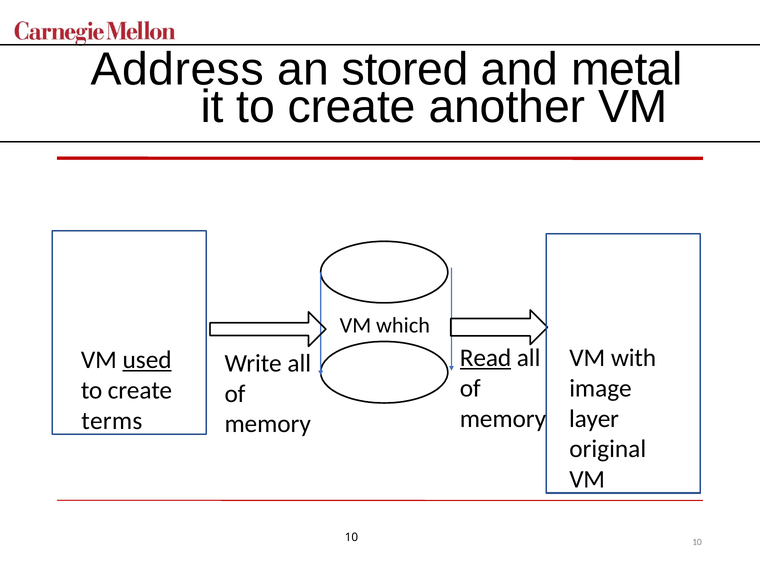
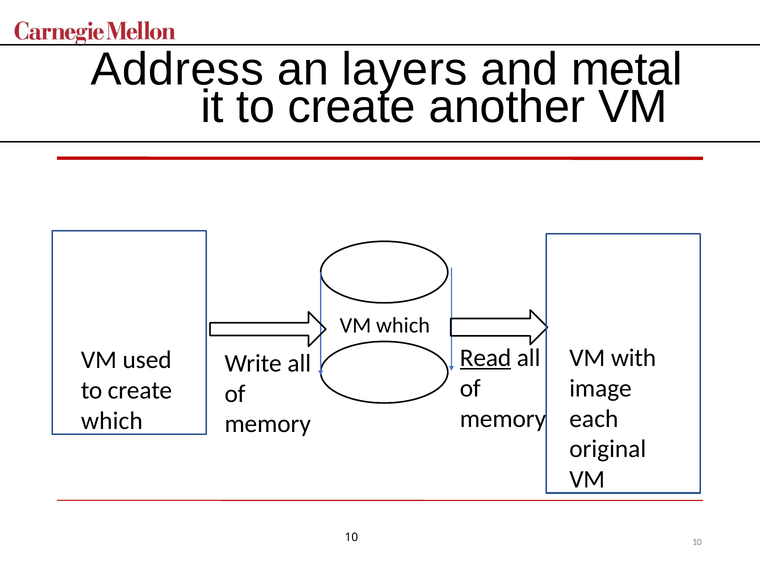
stored: stored -> layers (405, 69)
used underline: present -> none (147, 360)
layer: layer -> each (594, 419)
terms: terms -> which (112, 421)
